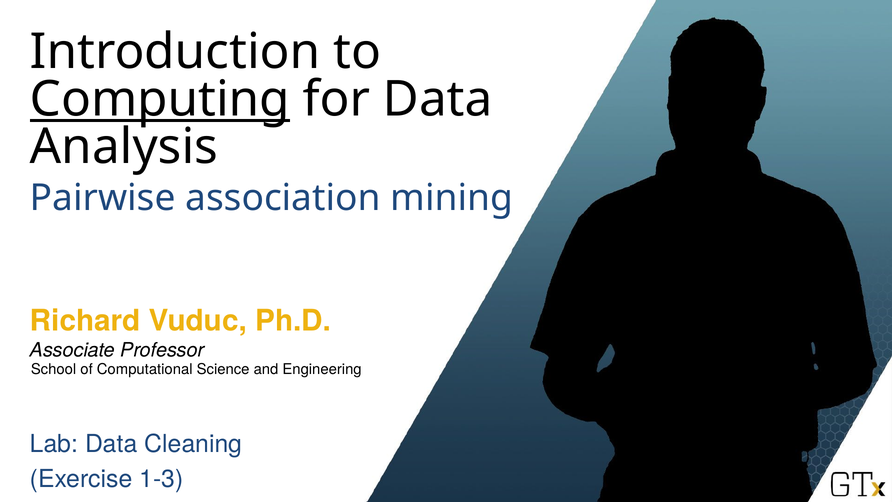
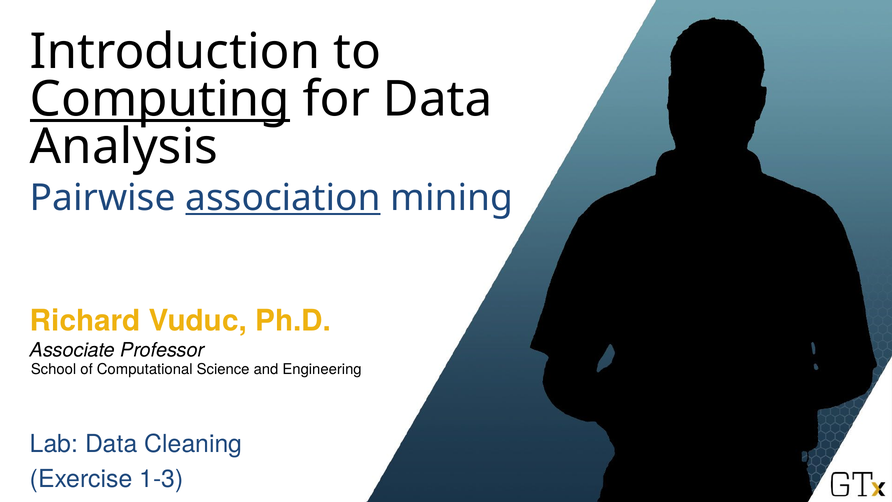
association underline: none -> present (283, 198)
